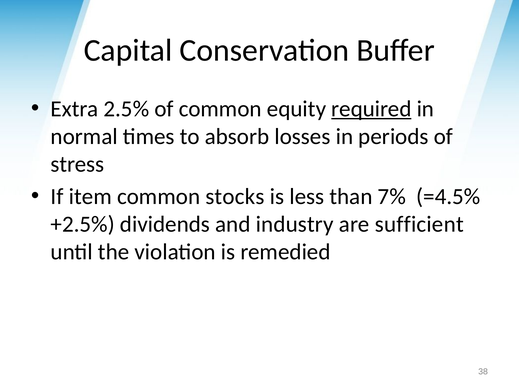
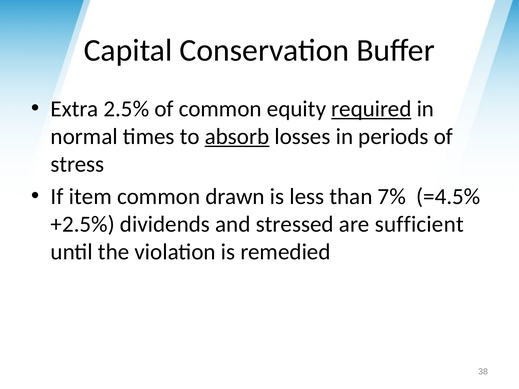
absorb underline: none -> present (237, 137)
stocks: stocks -> drawn (235, 197)
industry: industry -> stressed (295, 224)
